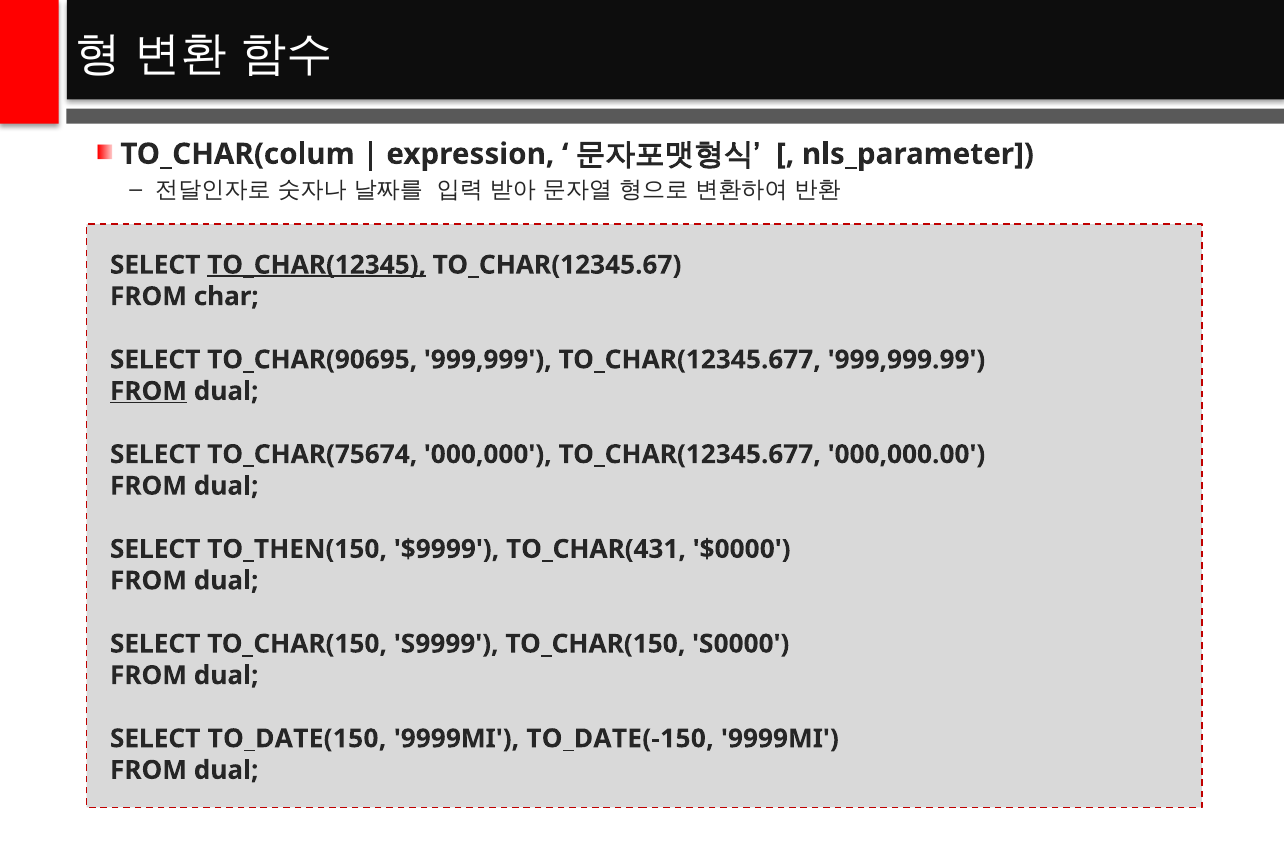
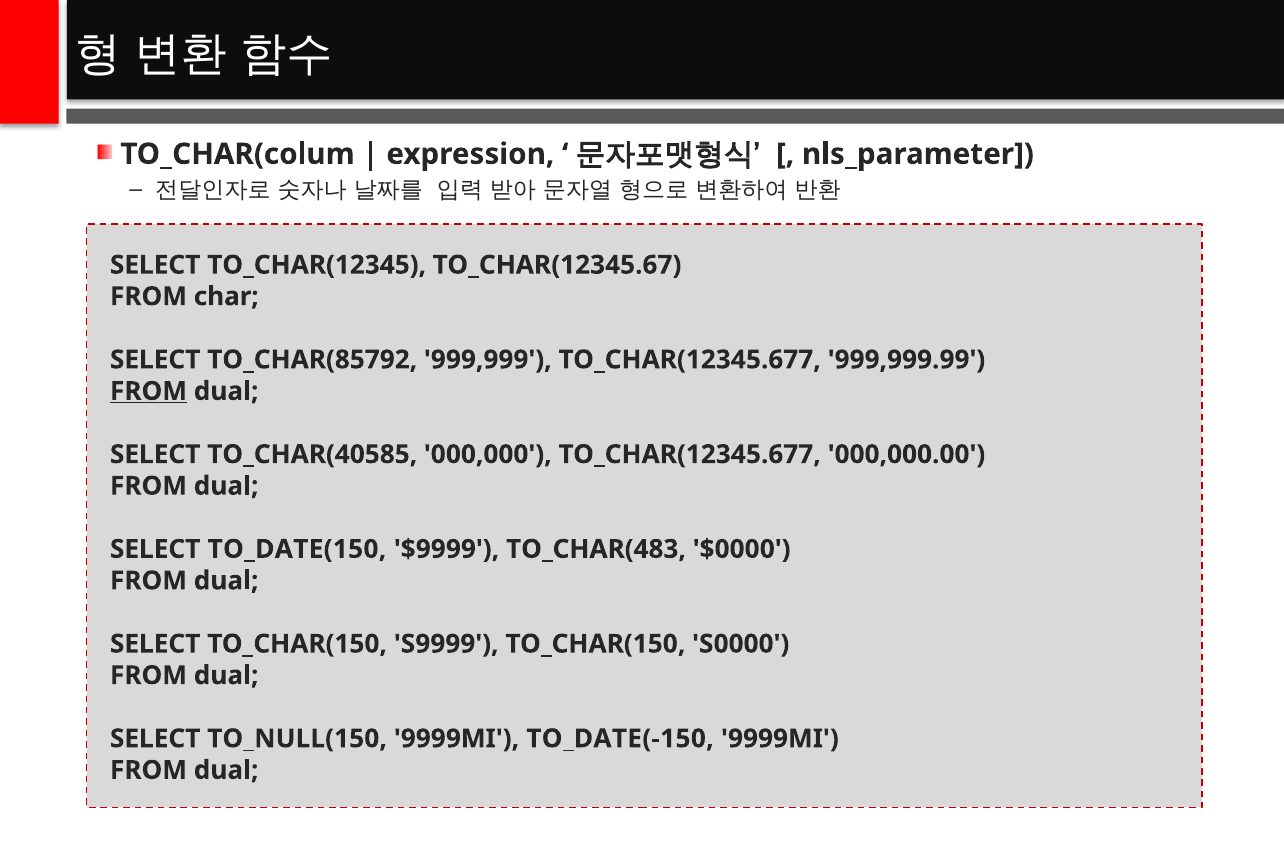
TO_CHAR(12345 underline: present -> none (317, 265)
TO_CHAR(90695: TO_CHAR(90695 -> TO_CHAR(85792 (312, 360)
TO_CHAR(75674: TO_CHAR(75674 -> TO_CHAR(40585 (312, 455)
TO_THEN(150: TO_THEN(150 -> TO_DATE(150 (297, 549)
TO_CHAR(431: TO_CHAR(431 -> TO_CHAR(483 (596, 549)
TO_DATE(150: TO_DATE(150 -> TO_NULL(150 (297, 739)
